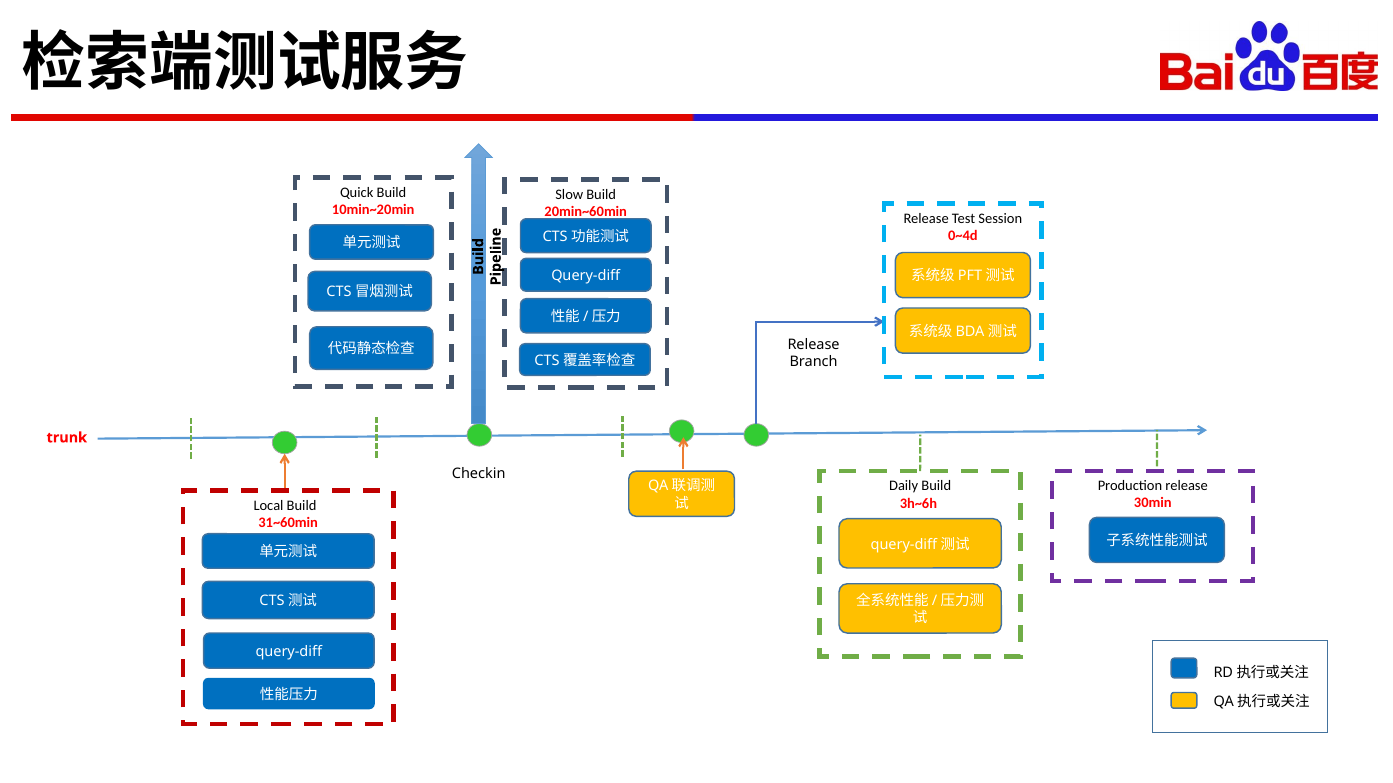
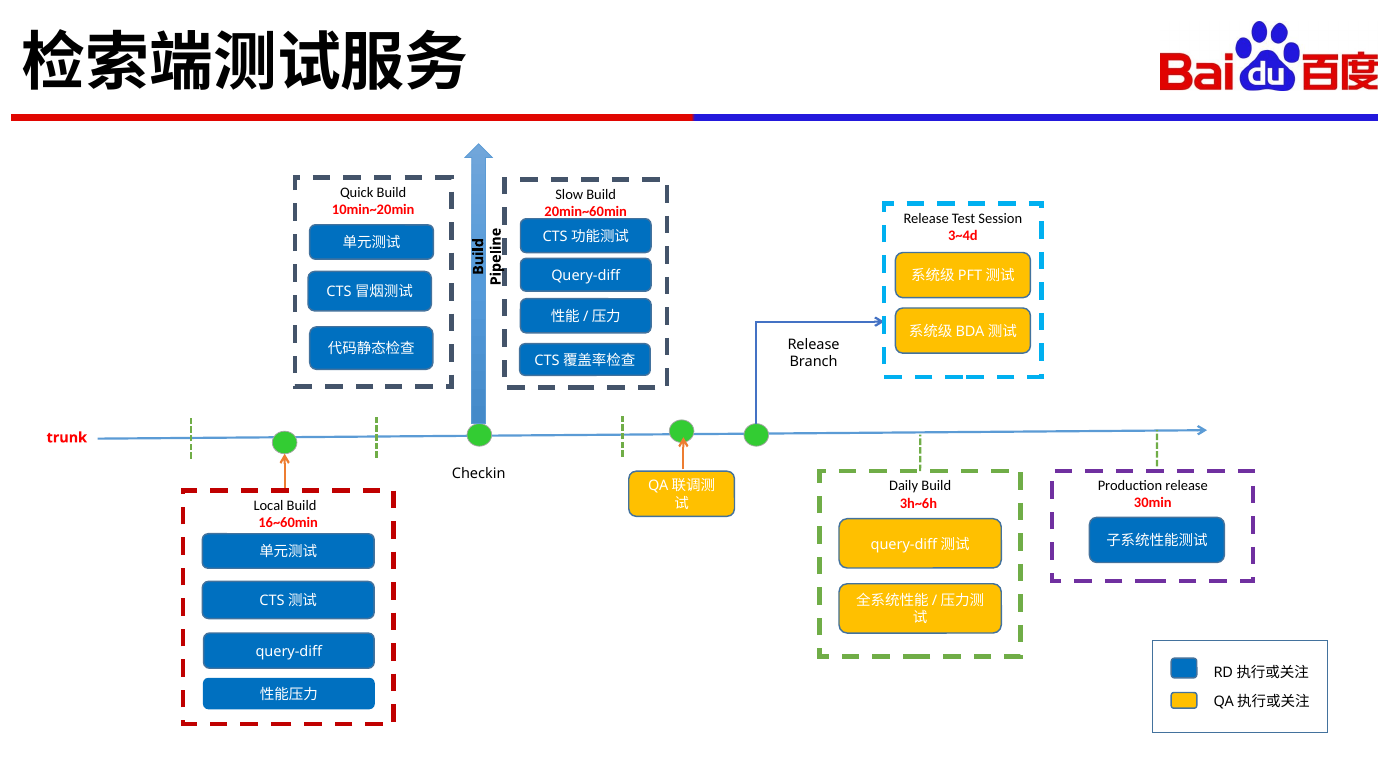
0~4d: 0~4d -> 3~4d (963, 236)
31~60min: 31~60min -> 16~60min (288, 523)
